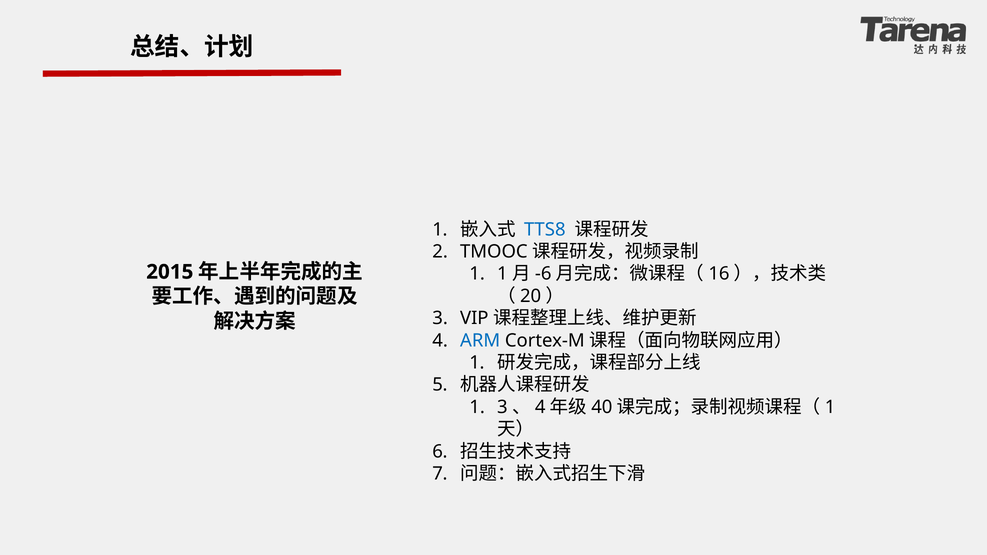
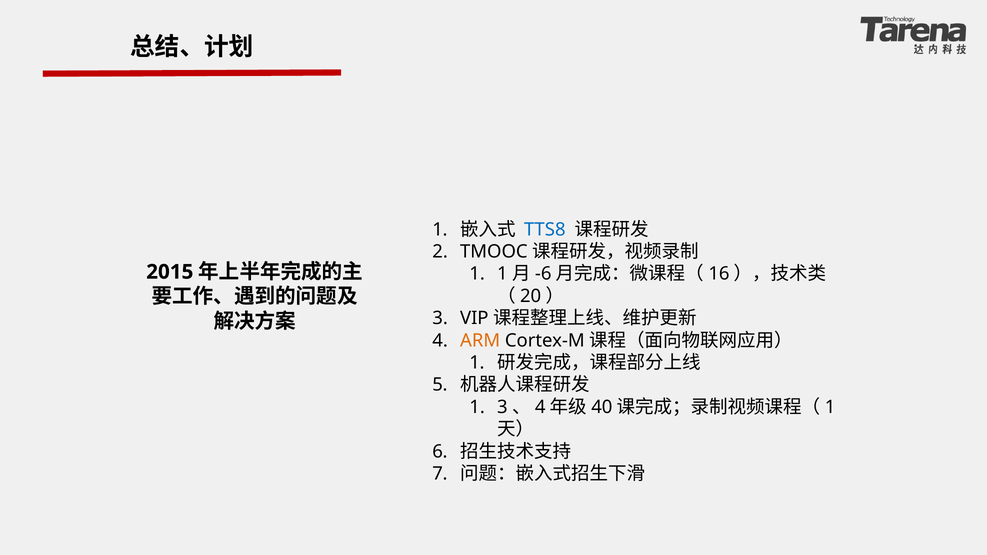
ARM colour: blue -> orange (480, 341)
